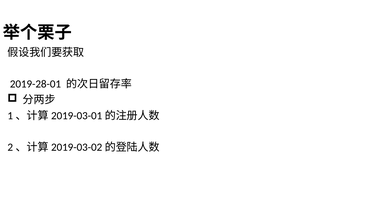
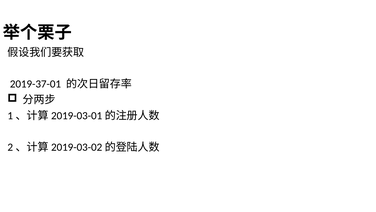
2019-28-01: 2019-28-01 -> 2019-37-01 (35, 84)
